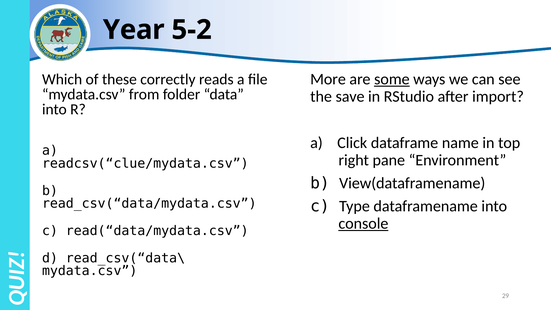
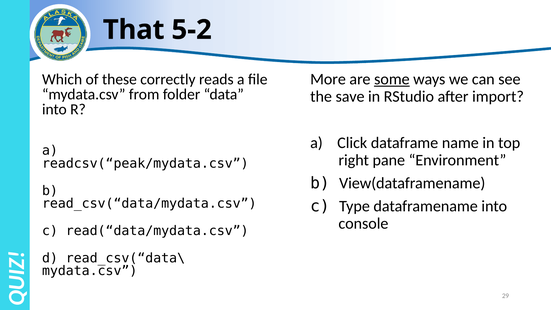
Year: Year -> That (134, 30)
readcsv(“clue/mydata.csv: readcsv(“clue/mydata.csv -> readcsv(“peak/mydata.csv (145, 163)
console underline: present -> none (363, 224)
